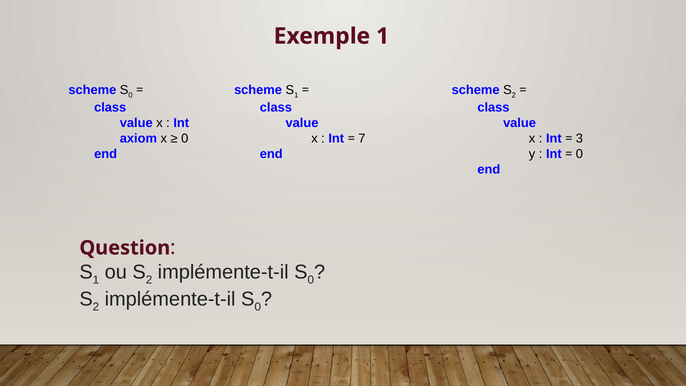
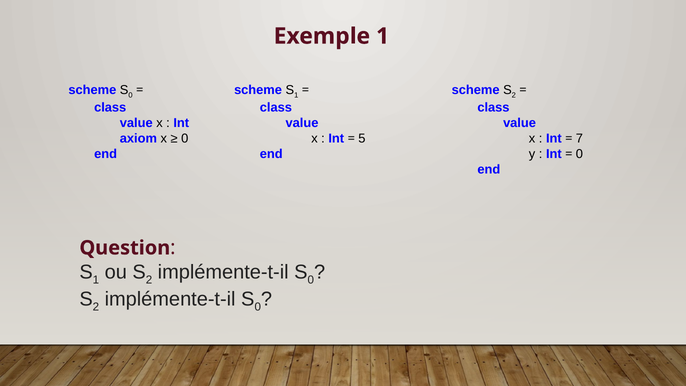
7: 7 -> 5 (362, 139)
3: 3 -> 7 (579, 139)
